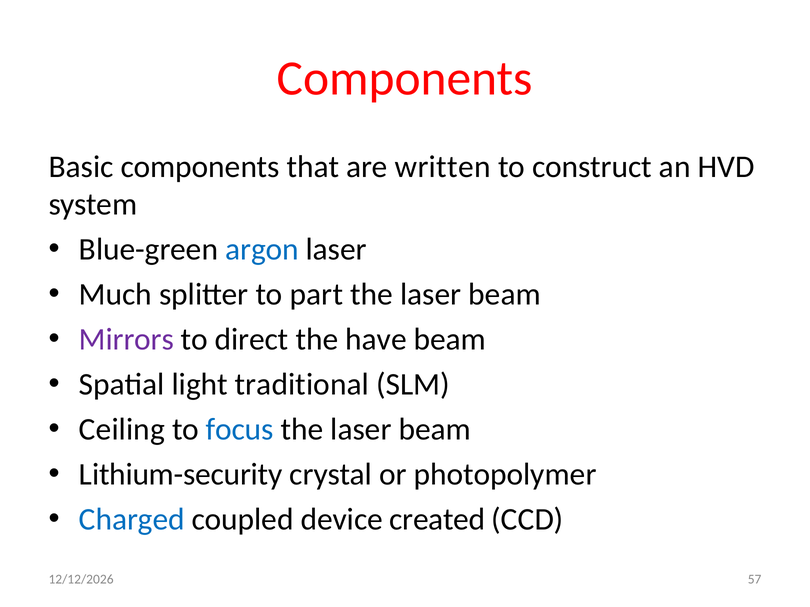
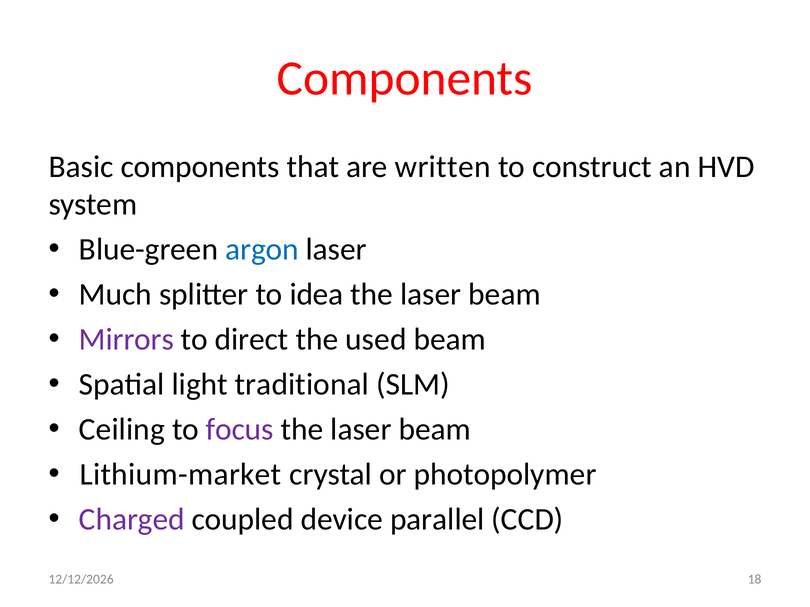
part: part -> idea (316, 295)
have: have -> used (376, 340)
focus colour: blue -> purple (240, 430)
Lithium-security: Lithium-security -> Lithium-market (180, 475)
Charged colour: blue -> purple (132, 520)
created: created -> parallel (437, 520)
57: 57 -> 18 (755, 580)
